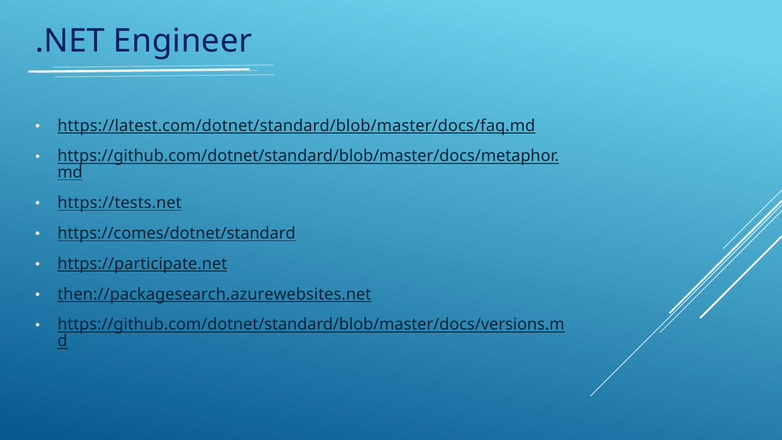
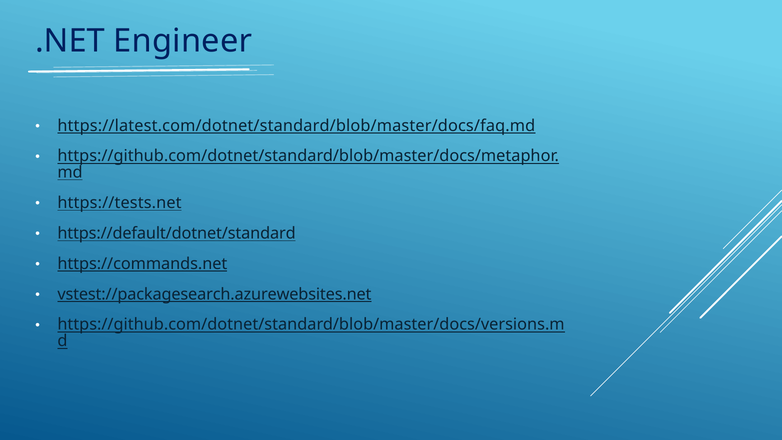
https://comes/dotnet/standard: https://comes/dotnet/standard -> https://default/dotnet/standard (177, 233)
https://participate.net: https://participate.net -> https://commands.net (142, 264)
then://packagesearch.azurewebsites.net: then://packagesearch.azurewebsites.net -> vstest://packagesearch.azurewebsites.net (214, 294)
